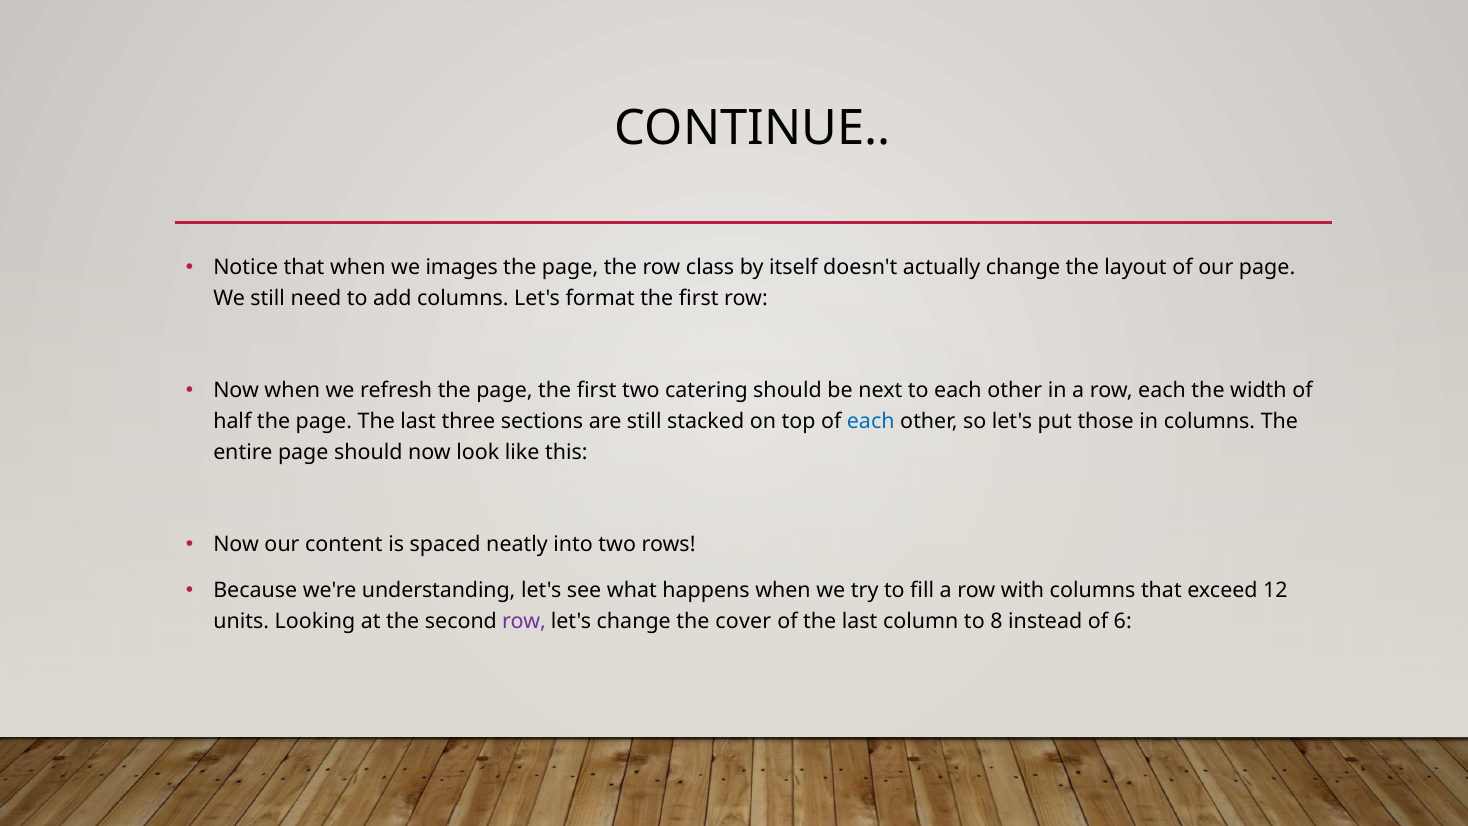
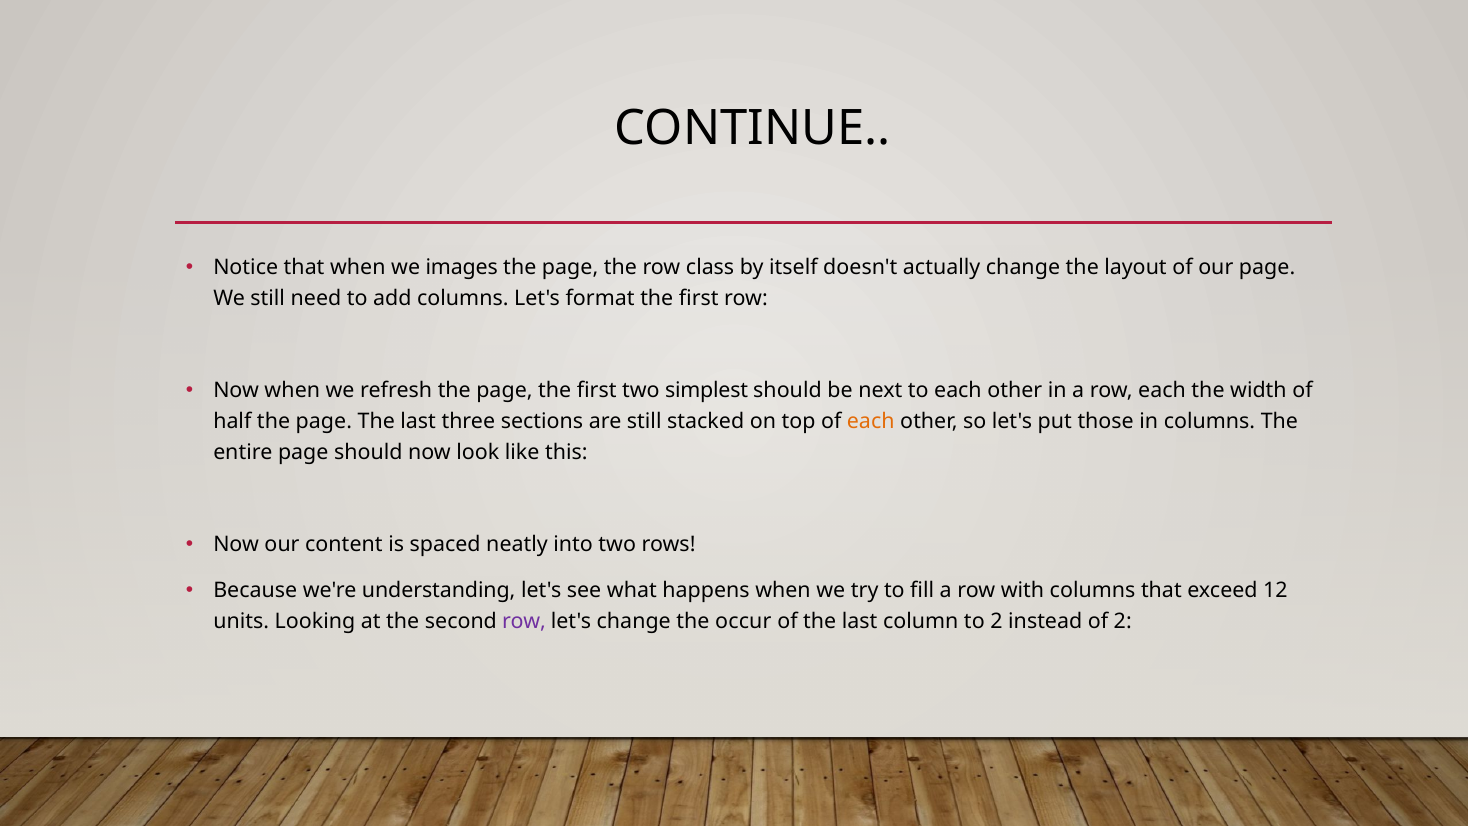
catering: catering -> simplest (707, 391)
each colour: blue -> orange (871, 422)
cover: cover -> occur (743, 622)
to 8: 8 -> 2 (996, 622)
of 6: 6 -> 2 (1123, 622)
